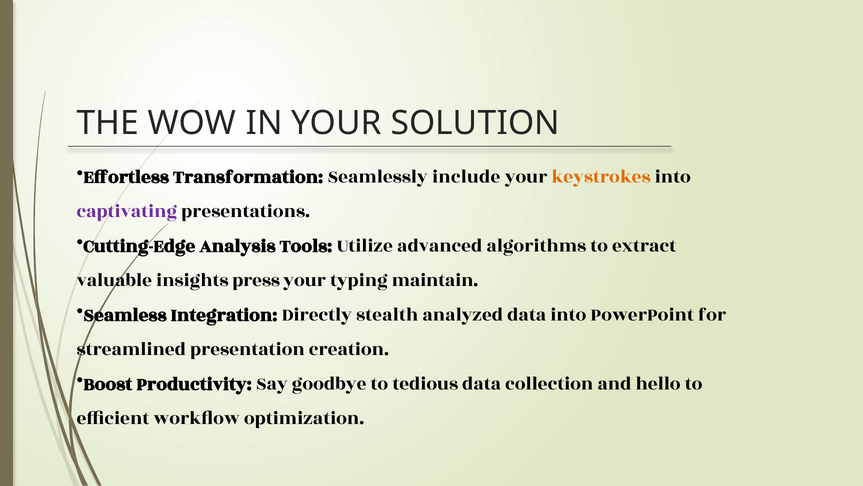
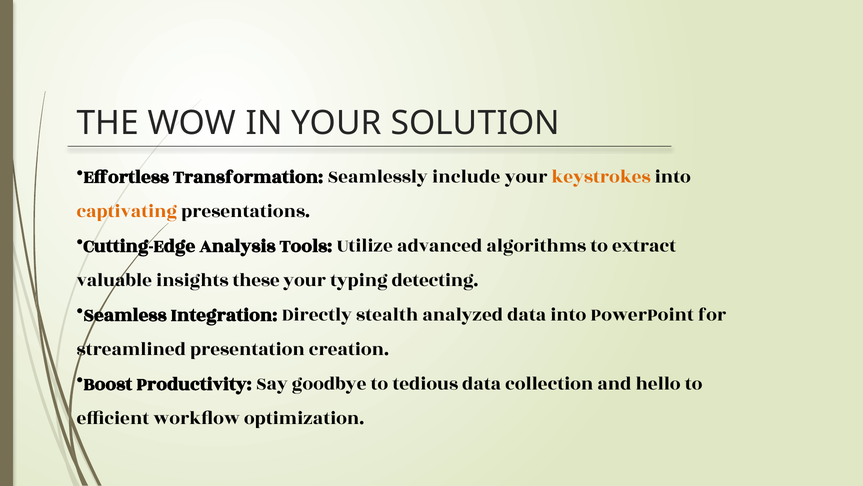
captivating colour: purple -> orange (127, 211)
press: press -> these (256, 280)
maintain: maintain -> detecting (435, 280)
